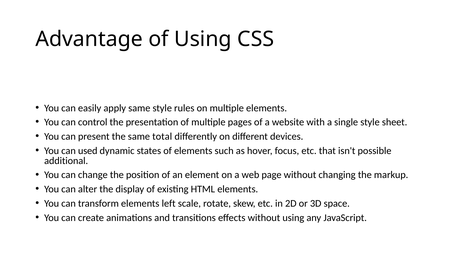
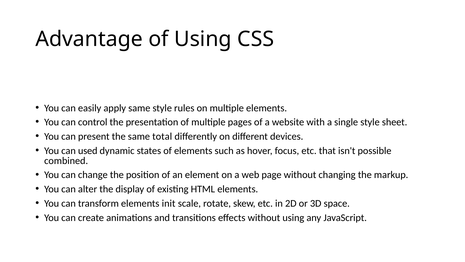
additional: additional -> combined (66, 160)
left: left -> init (169, 203)
